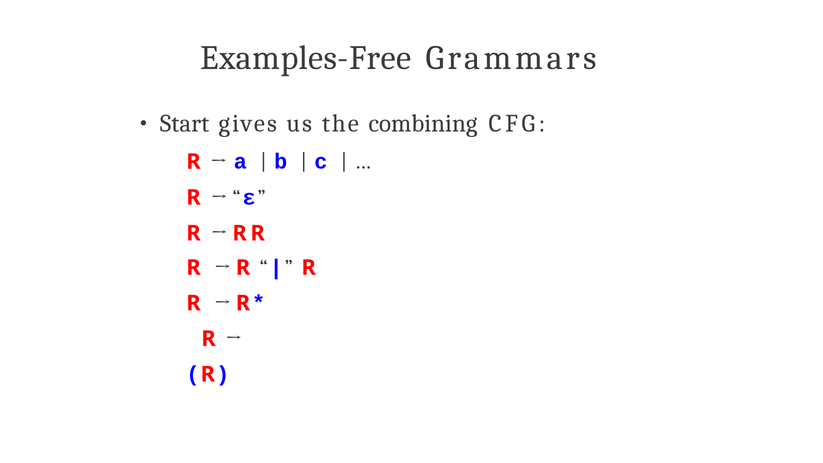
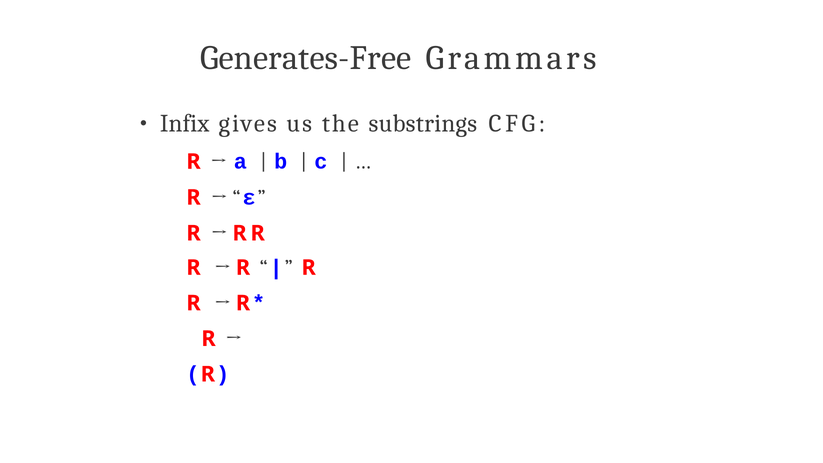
Examples-Free: Examples-Free -> Generates-Free (306, 58)
Start: Start -> Infix (185, 123)
combining: combining -> substrings (423, 123)
